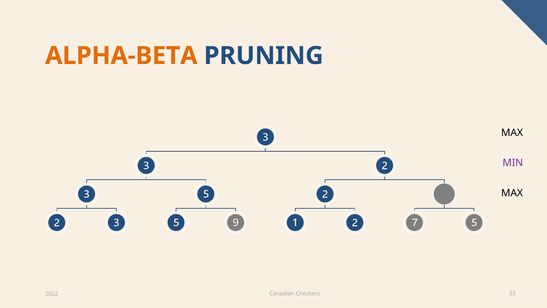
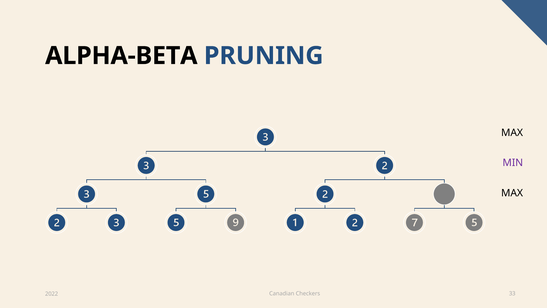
ALPHA-BETA colour: orange -> black (121, 56)
